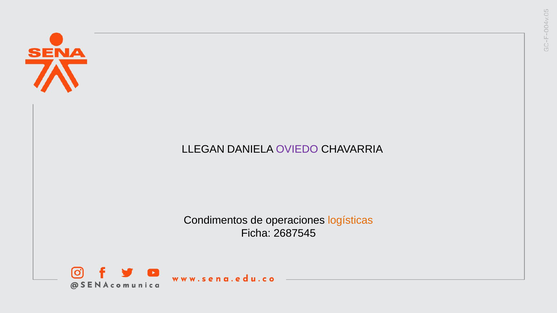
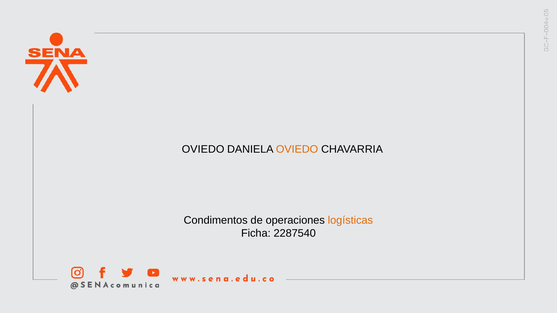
LLEGAN: LLEGAN -> OVIEDO (203, 149)
OVIEDO colour: purple -> orange (297, 149)
2687545: 2687545 -> 2287540 (295, 234)
